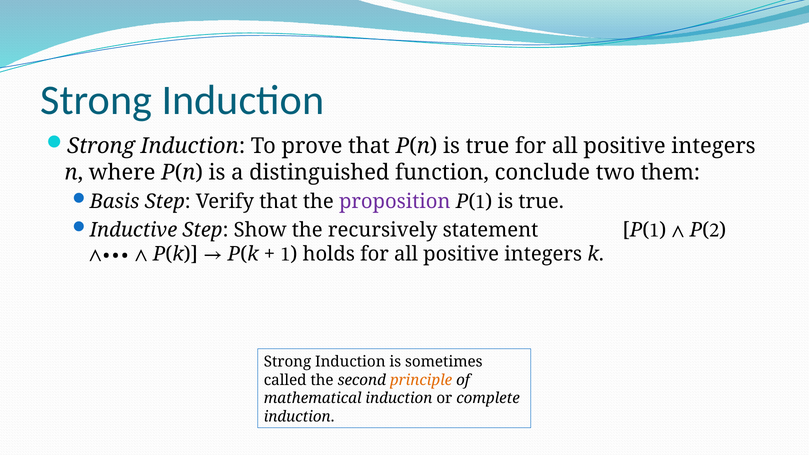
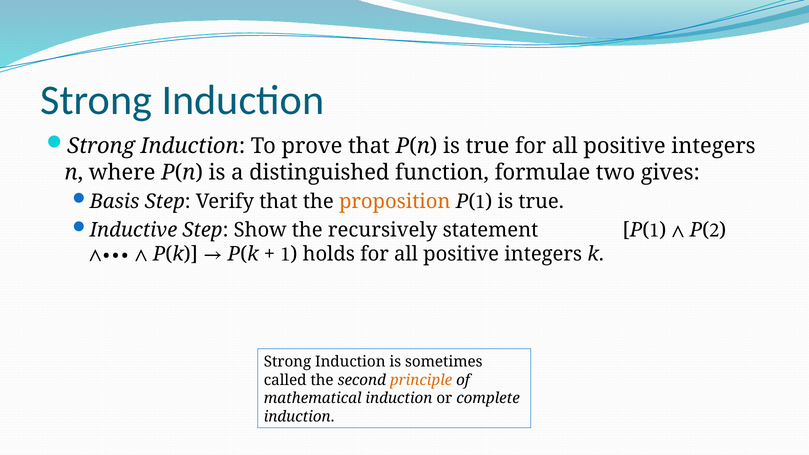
conclude: conclude -> formulae (542, 172)
them: them -> gives (670, 172)
proposition colour: purple -> orange (395, 202)
